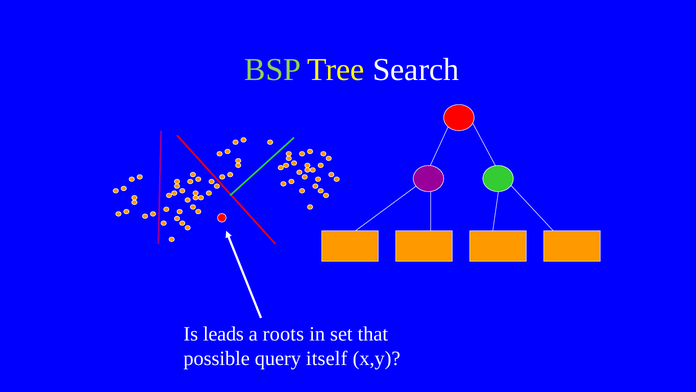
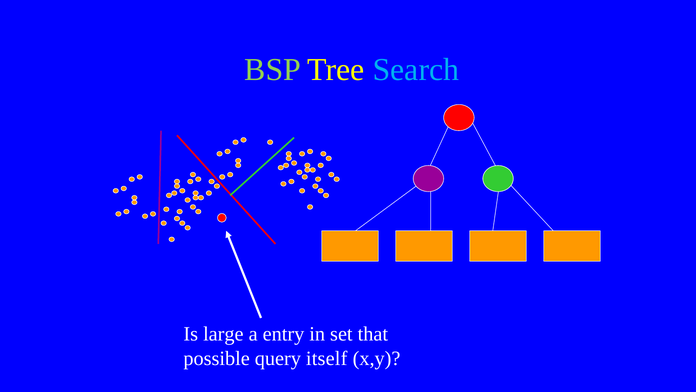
Search colour: white -> light blue (416, 70)
leads: leads -> large (223, 334)
roots: roots -> entry (284, 334)
